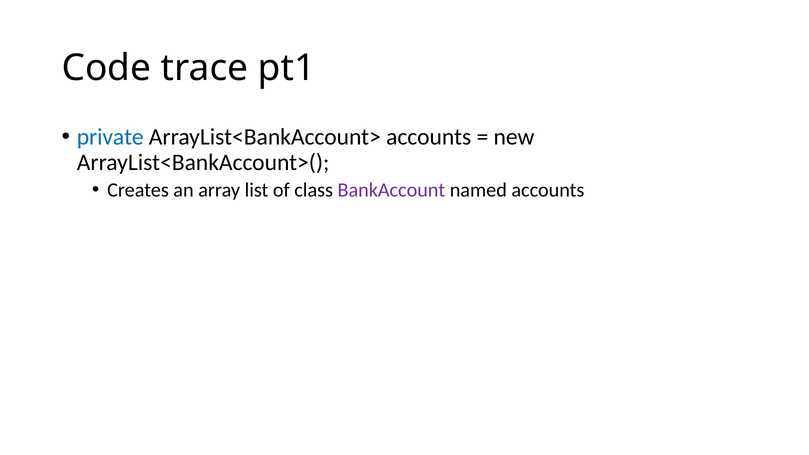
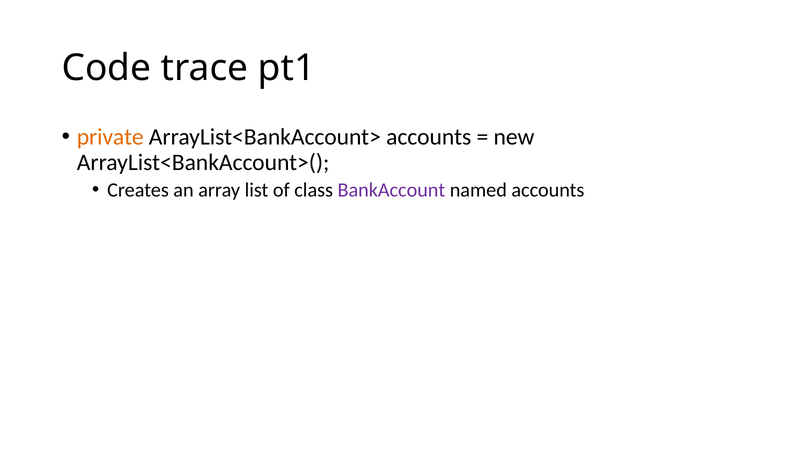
private colour: blue -> orange (110, 137)
